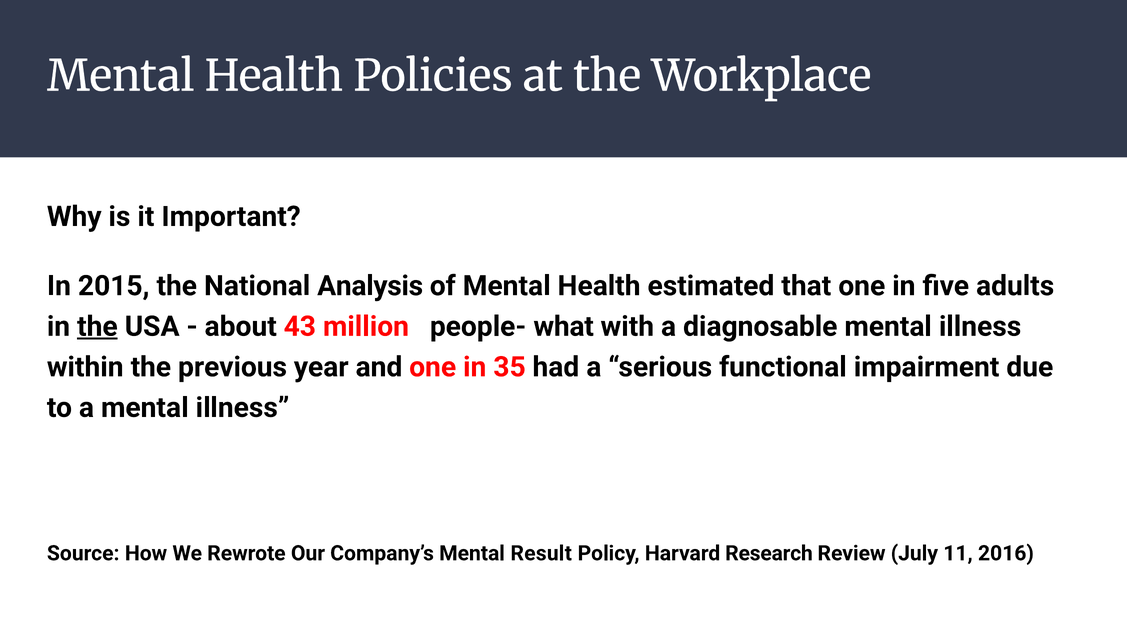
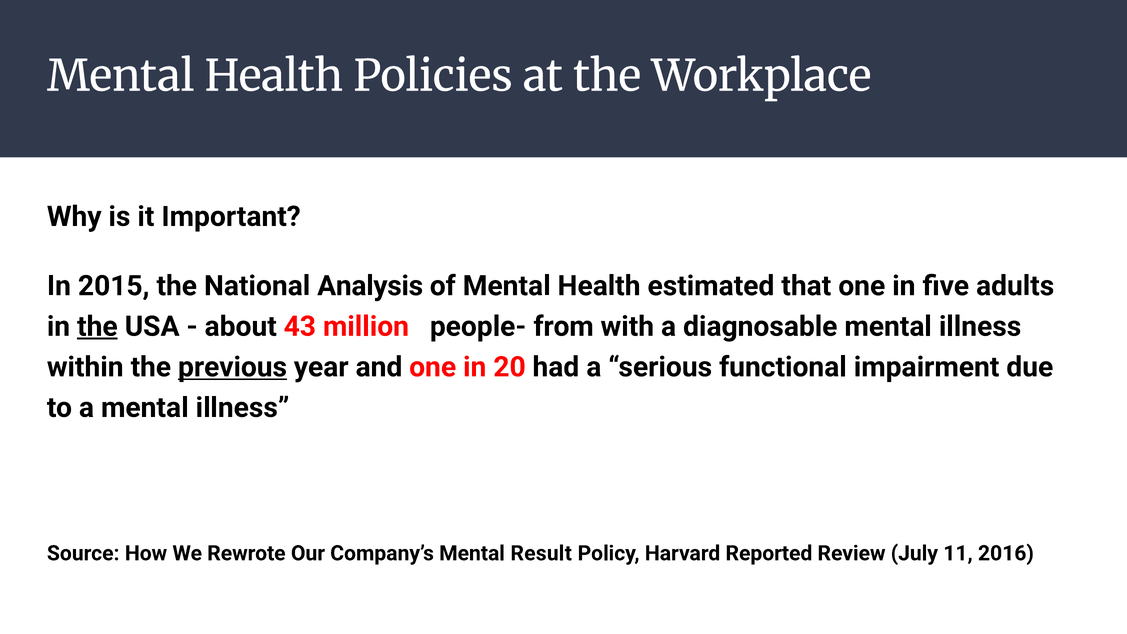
what: what -> from (564, 326)
previous underline: none -> present (233, 367)
35: 35 -> 20 (510, 367)
Research: Research -> Reported (769, 553)
